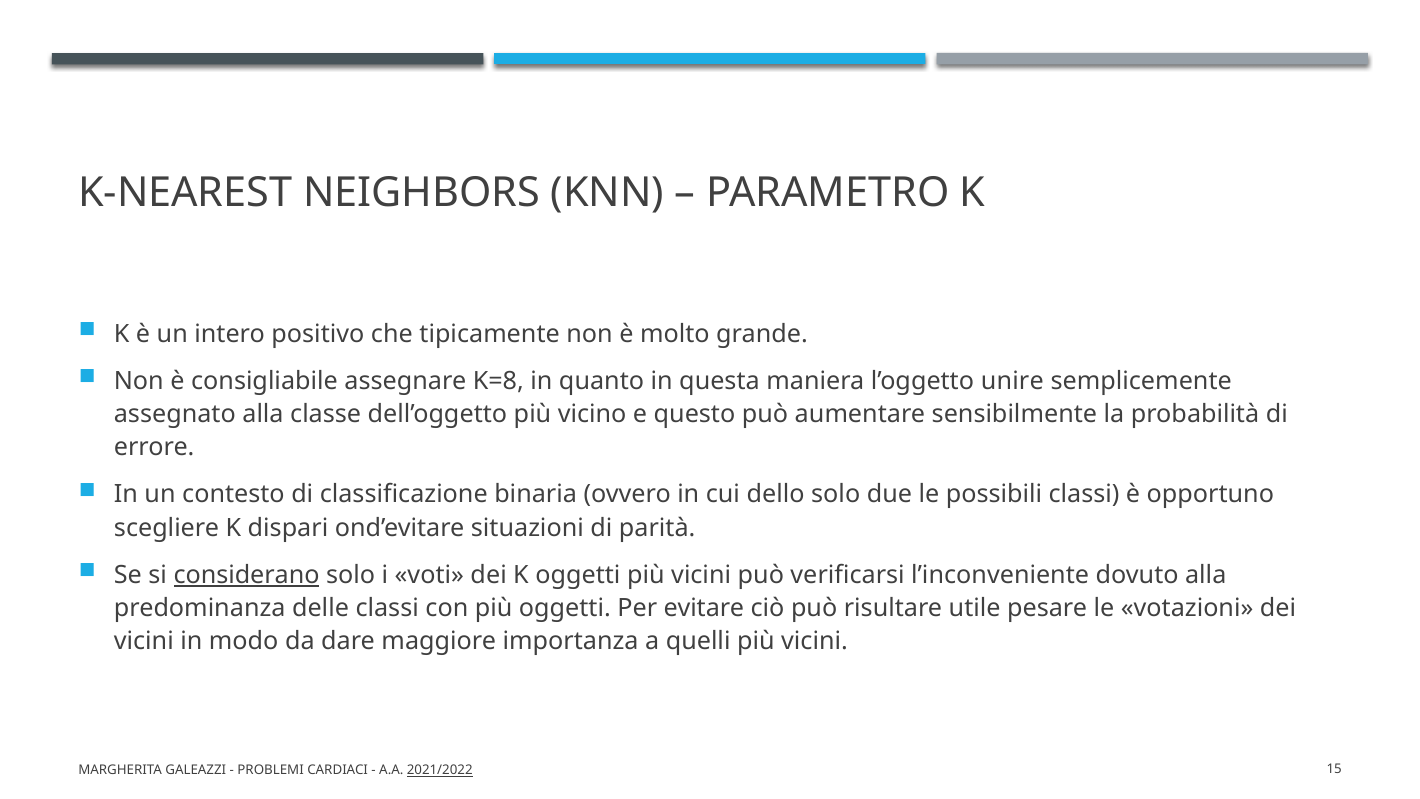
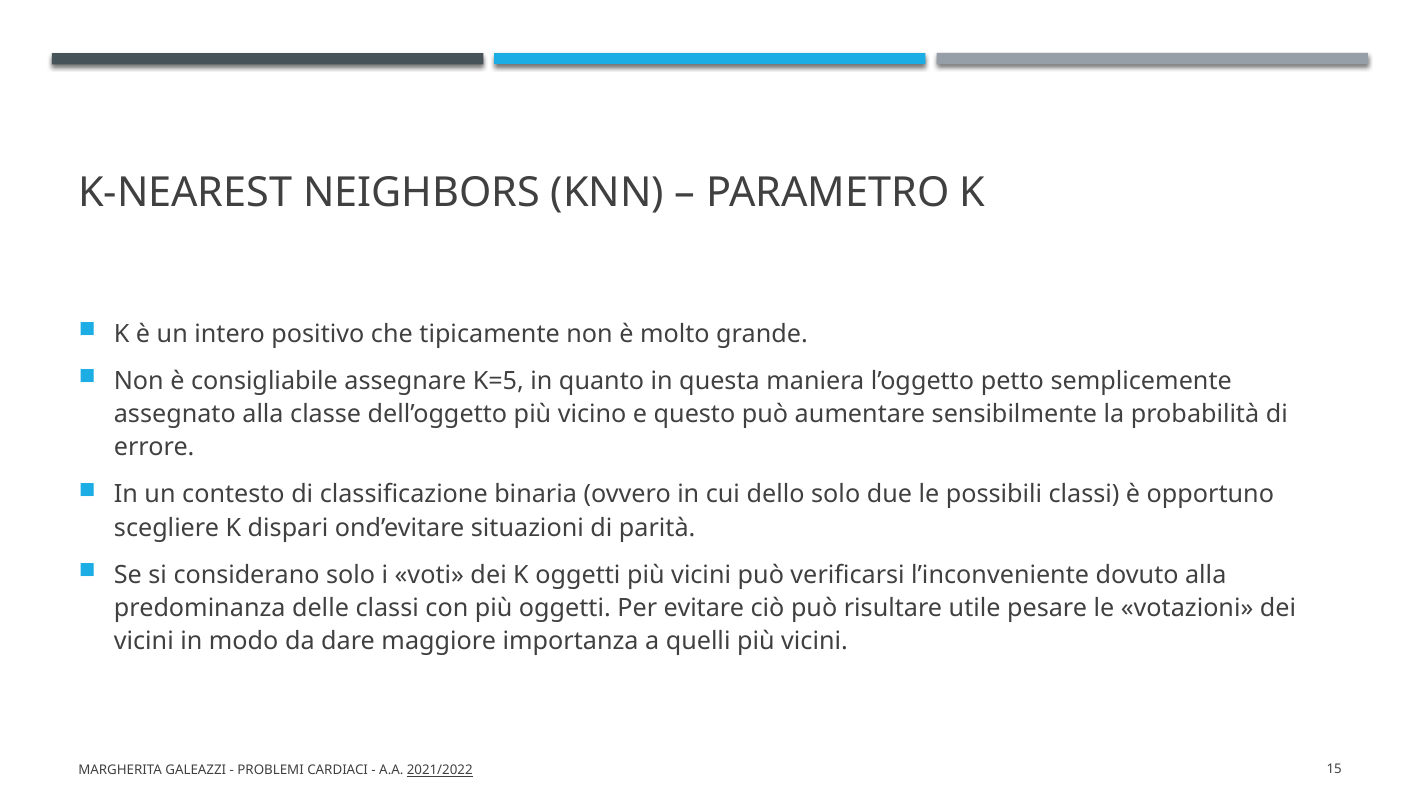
K=8: K=8 -> K=5 (498, 381)
unire: unire -> petto (1012, 381)
considerano underline: present -> none (247, 575)
